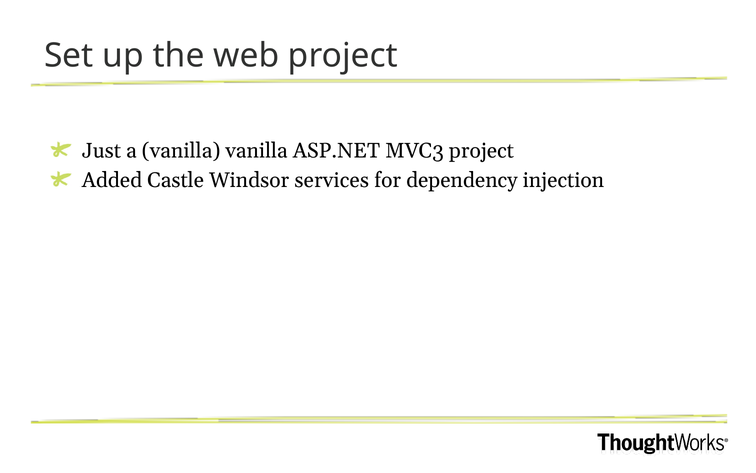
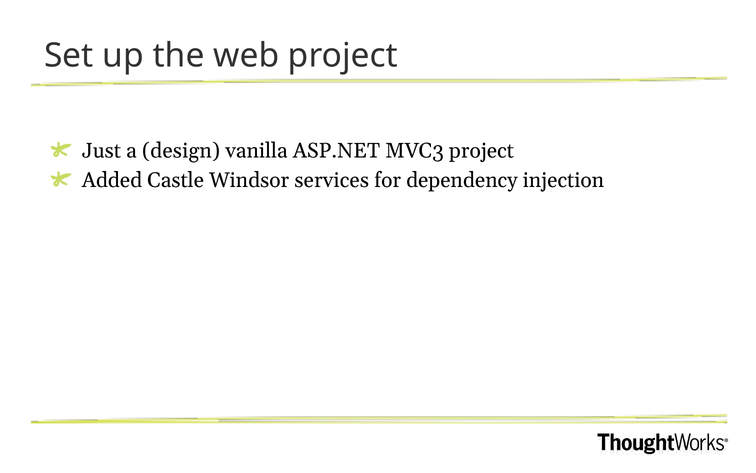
a vanilla: vanilla -> design (181, 151)
